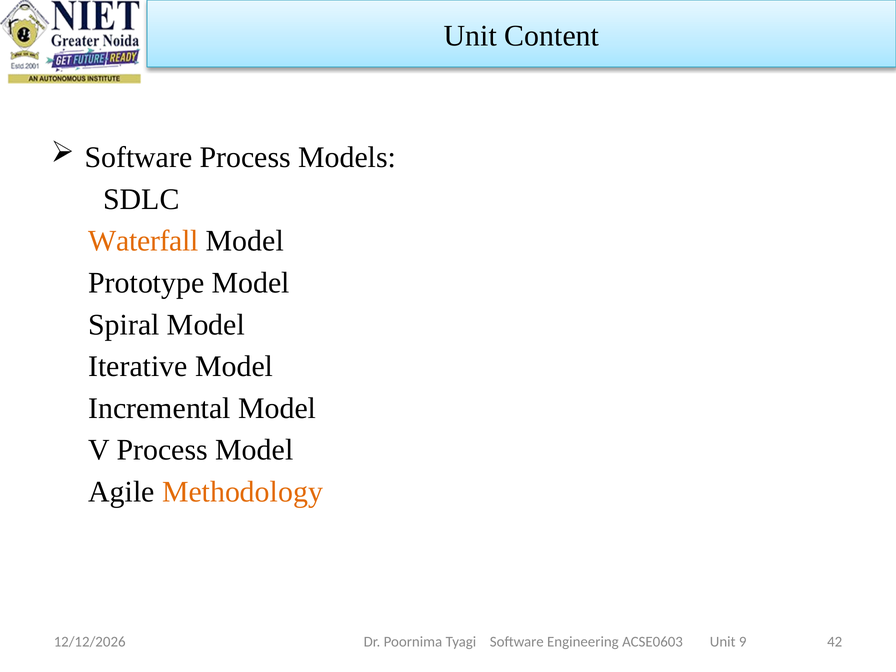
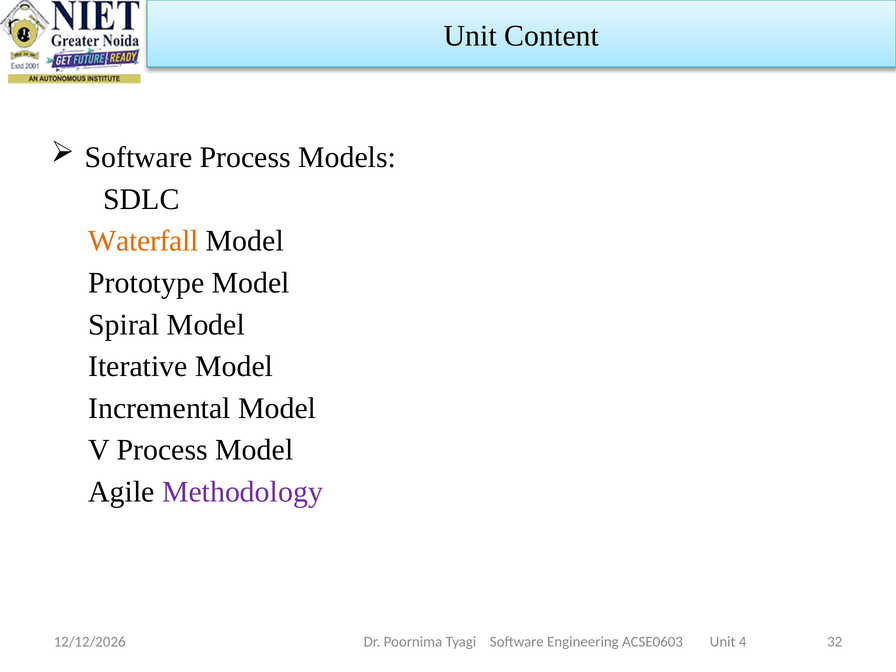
Methodology colour: orange -> purple (242, 492)
42: 42 -> 32 (835, 642)
9: 9 -> 4 (743, 642)
